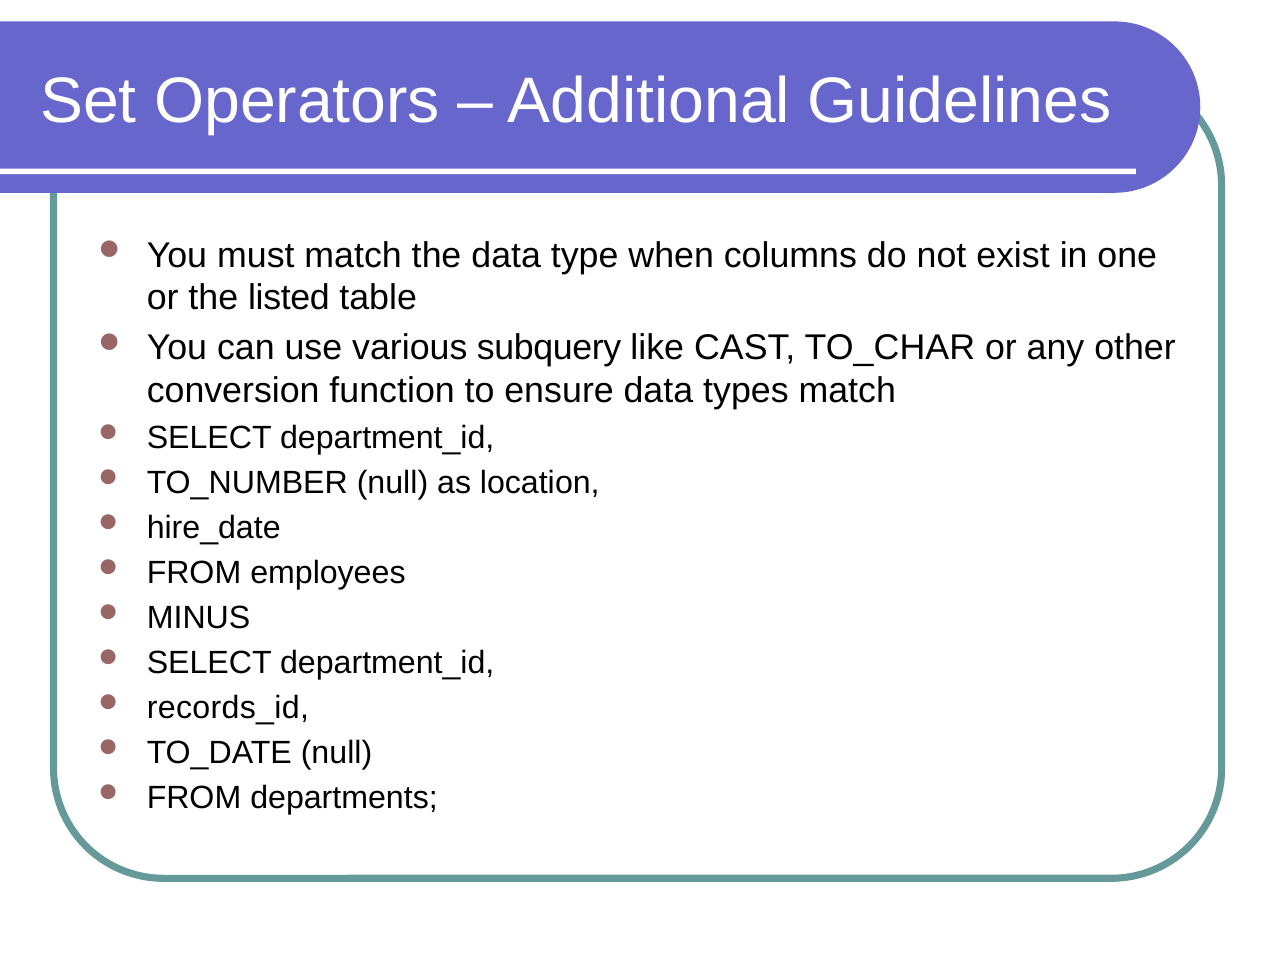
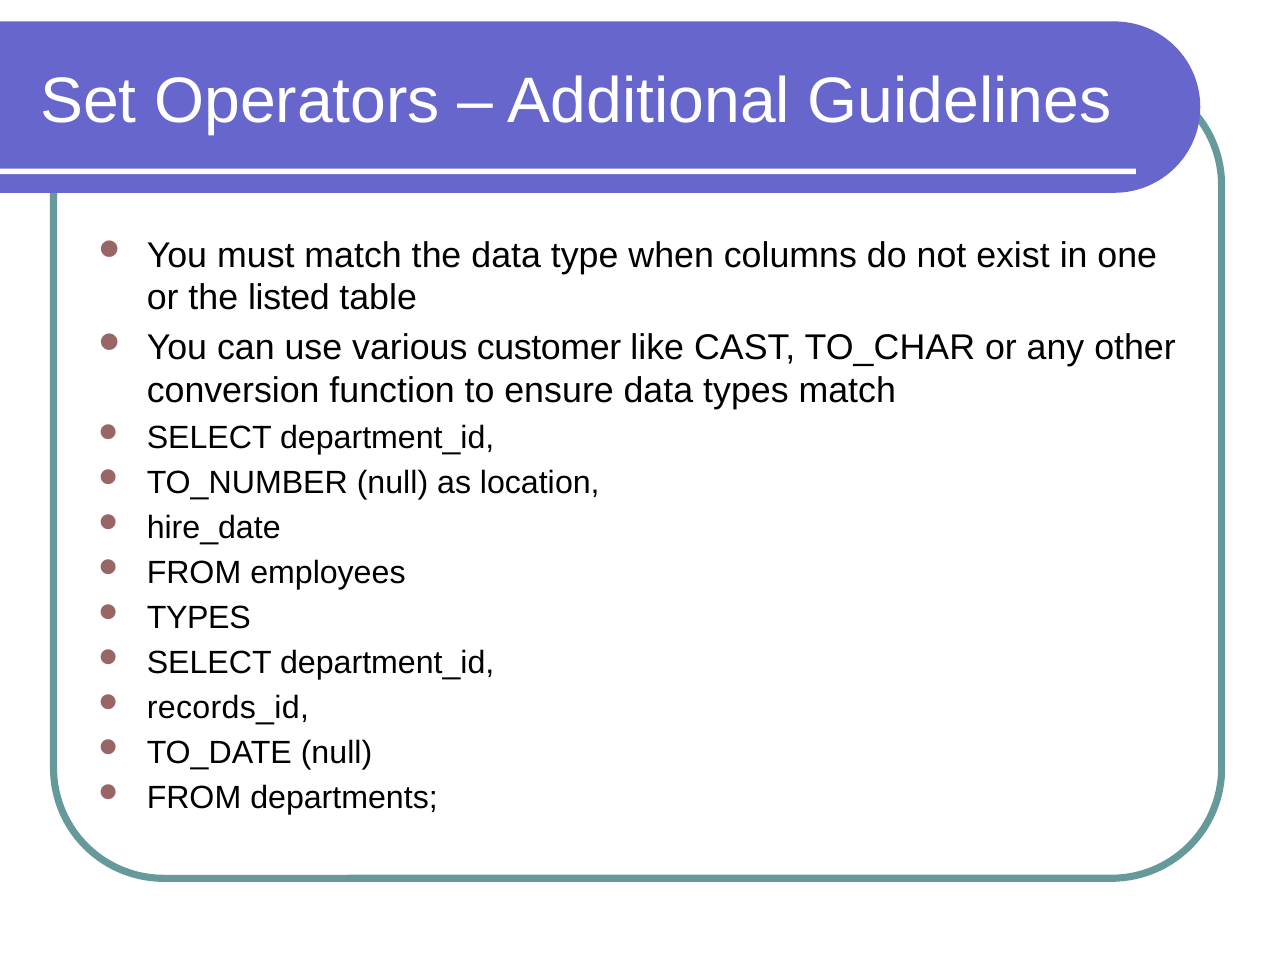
subquery: subquery -> customer (549, 348)
MINUS: MINUS -> TYPES (199, 618)
